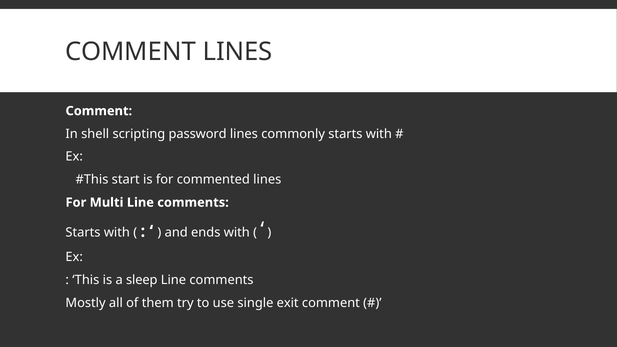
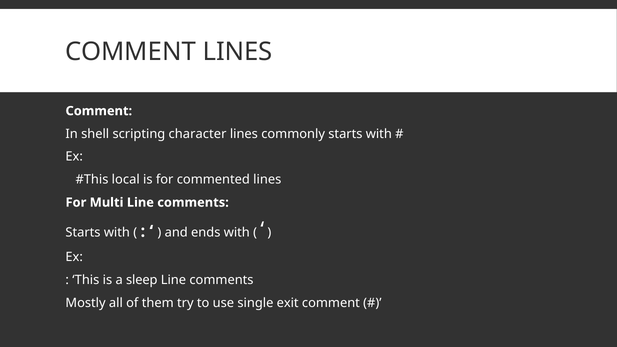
password: password -> character (198, 134)
start: start -> local (126, 180)
